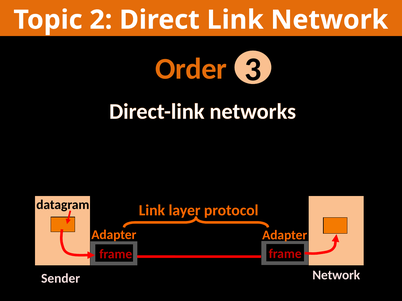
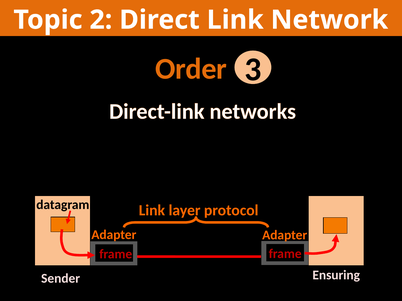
Network: Network -> Ensuring (336, 276)
